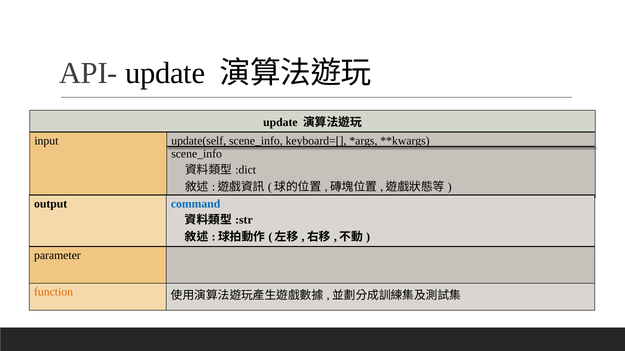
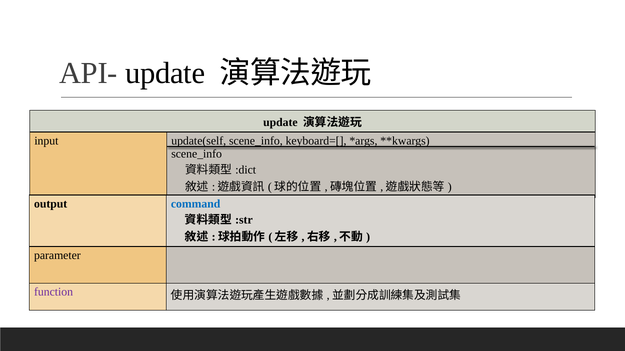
function colour: orange -> purple (54, 293)
